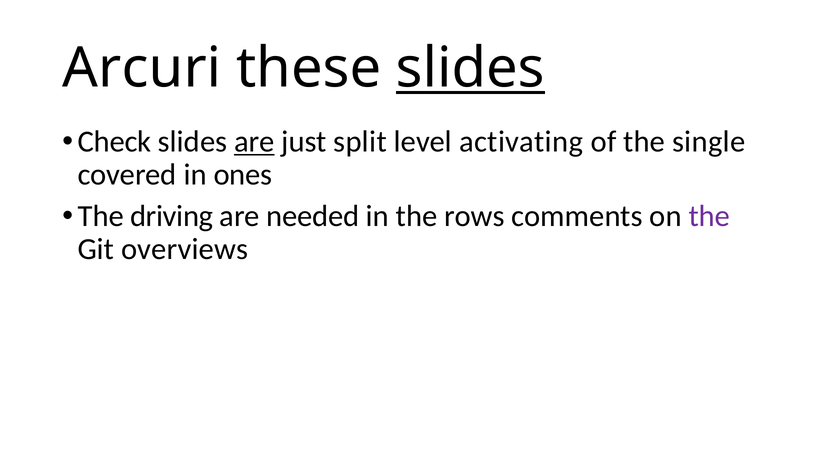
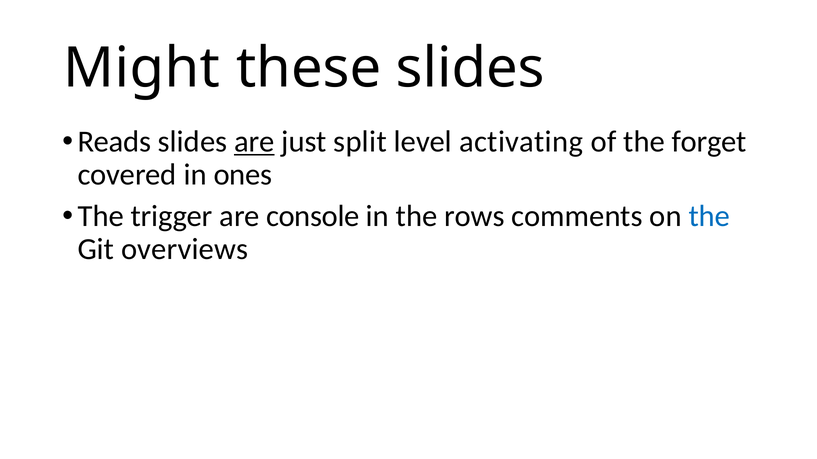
Arcuri: Arcuri -> Might (142, 69)
slides underline: present -> none (470, 69)
Check: Check -> Reads (114, 142)
single: single -> forget (709, 142)
driving: driving -> trigger (172, 216)
needed: needed -> console (313, 216)
the colour: purple -> blue (709, 216)
